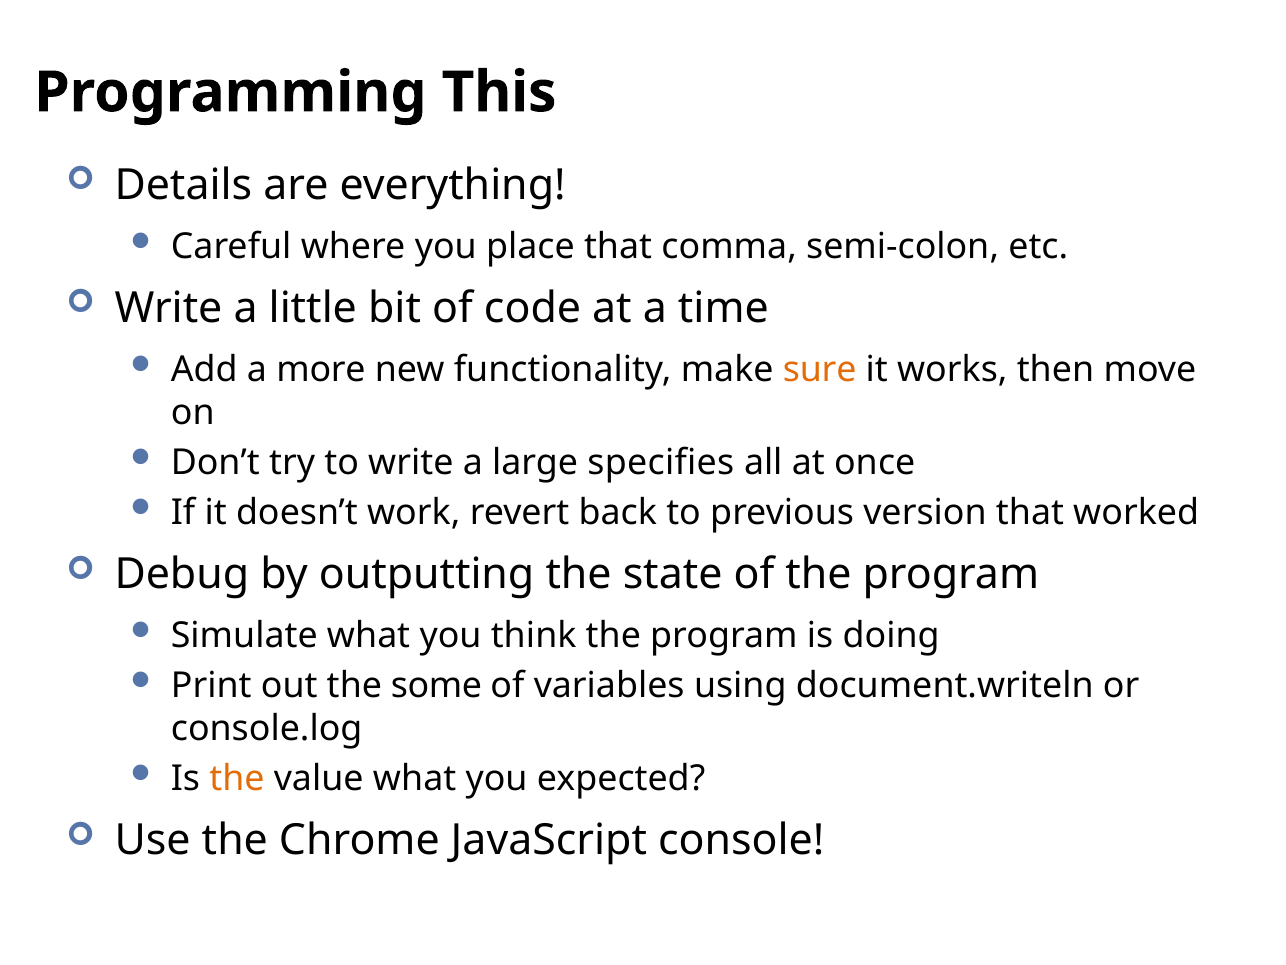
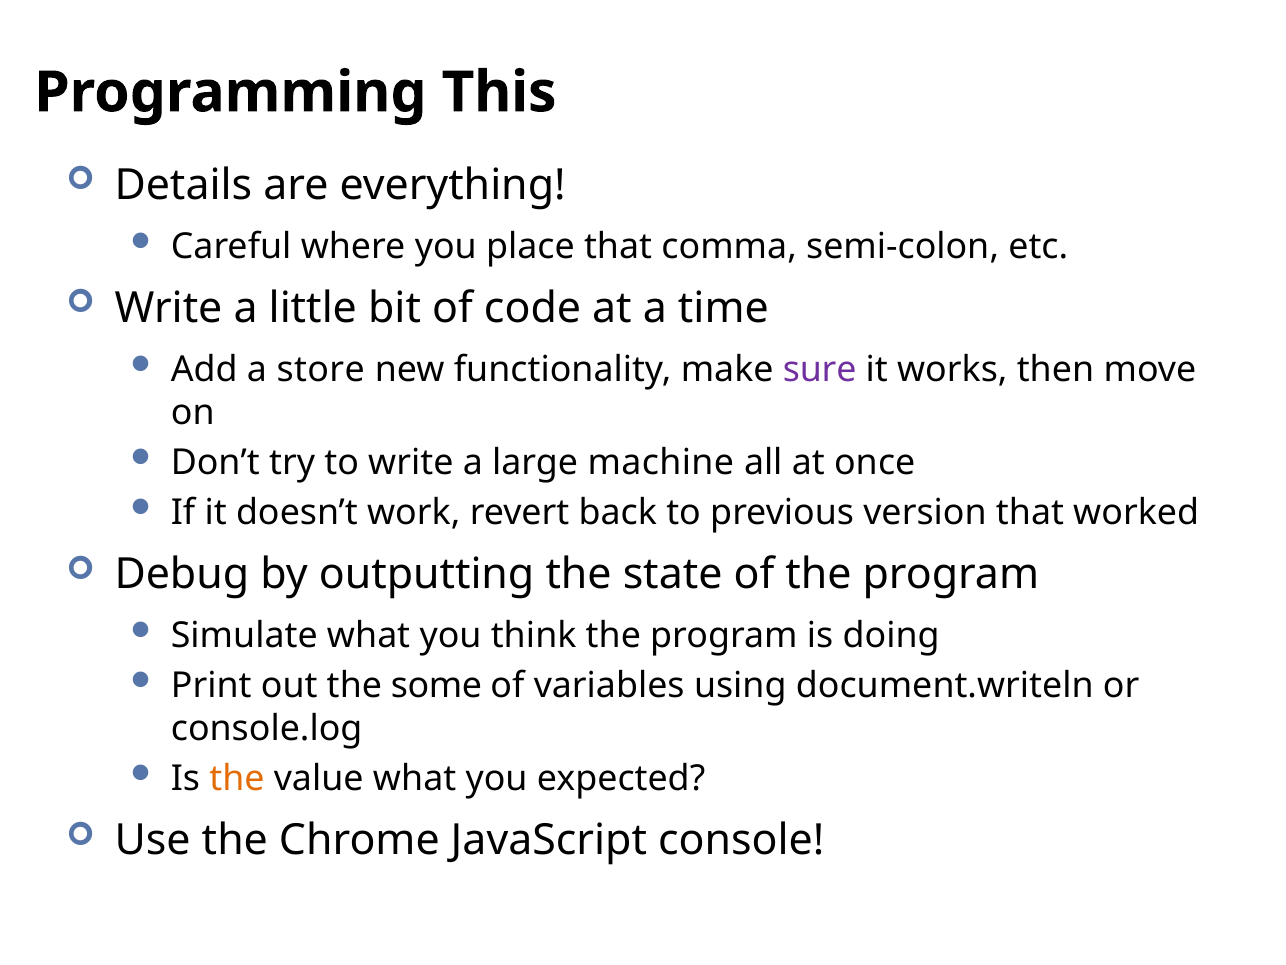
more: more -> store (321, 369)
sure colour: orange -> purple (820, 369)
specifies: specifies -> machine (661, 462)
